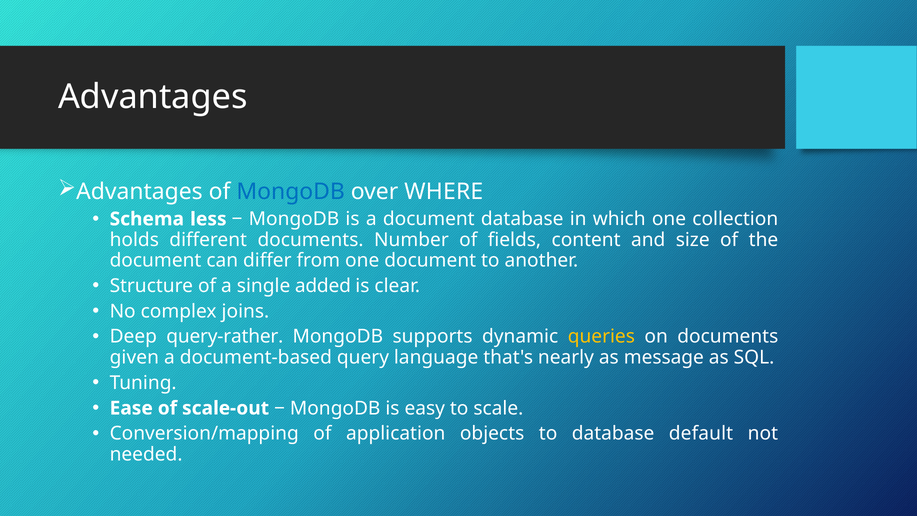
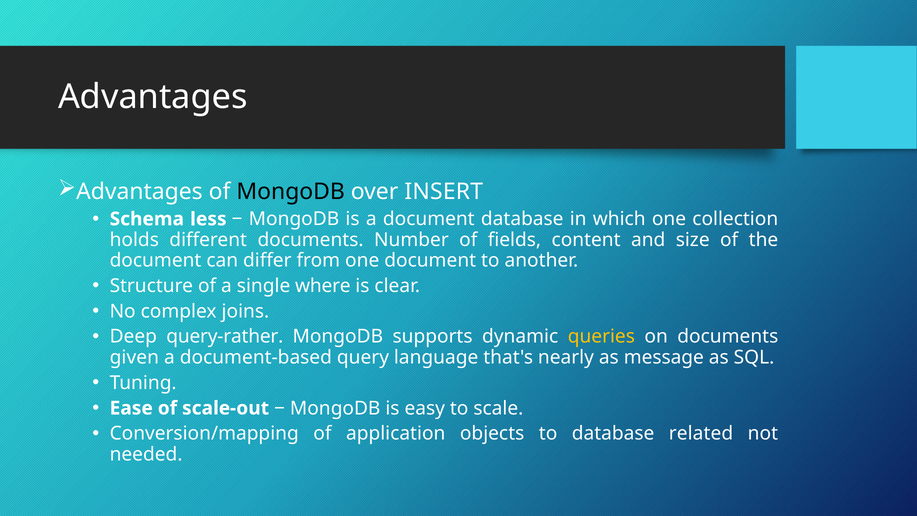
MongoDB colour: blue -> black (291, 191)
WHERE: WHERE -> INSERT (444, 191)
added: added -> where (323, 286)
default: default -> related (701, 433)
